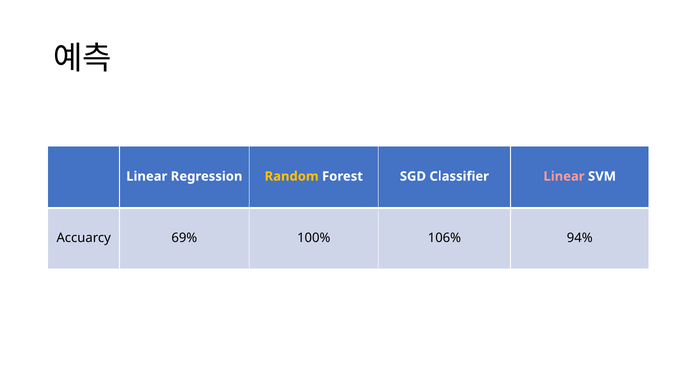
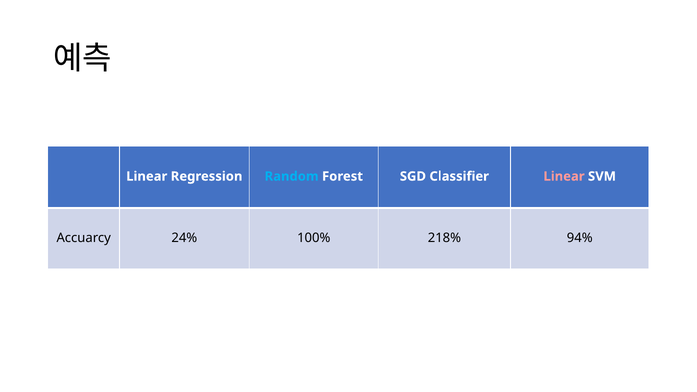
Random colour: yellow -> light blue (292, 176)
69%: 69% -> 24% (184, 238)
106%: 106% -> 218% (444, 238)
